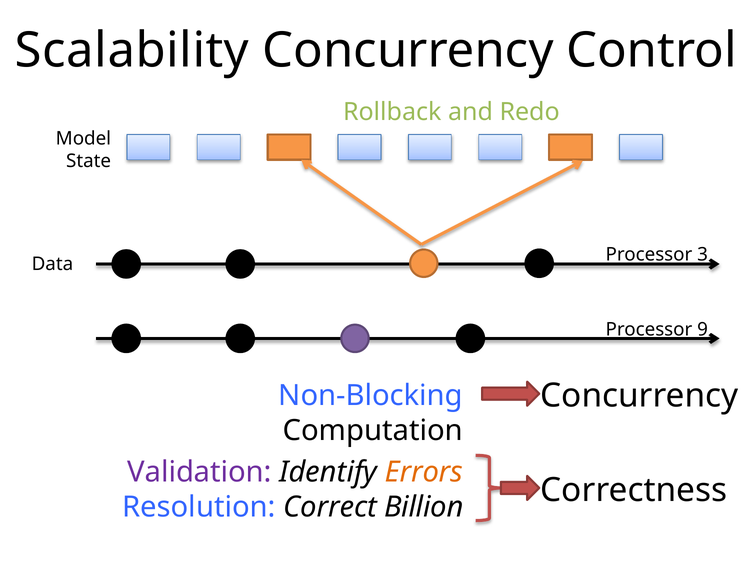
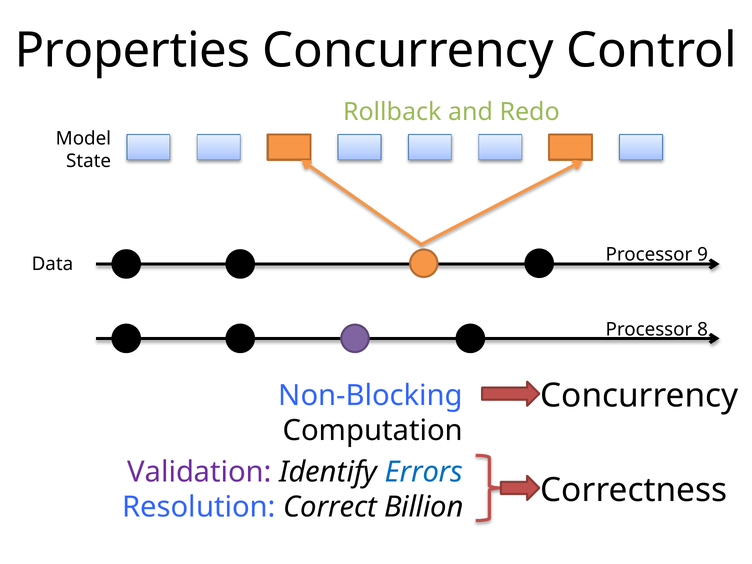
Scalability: Scalability -> Properties (132, 50)
3: 3 -> 9 (703, 254)
9: 9 -> 8 (703, 330)
Errors colour: orange -> blue (424, 472)
